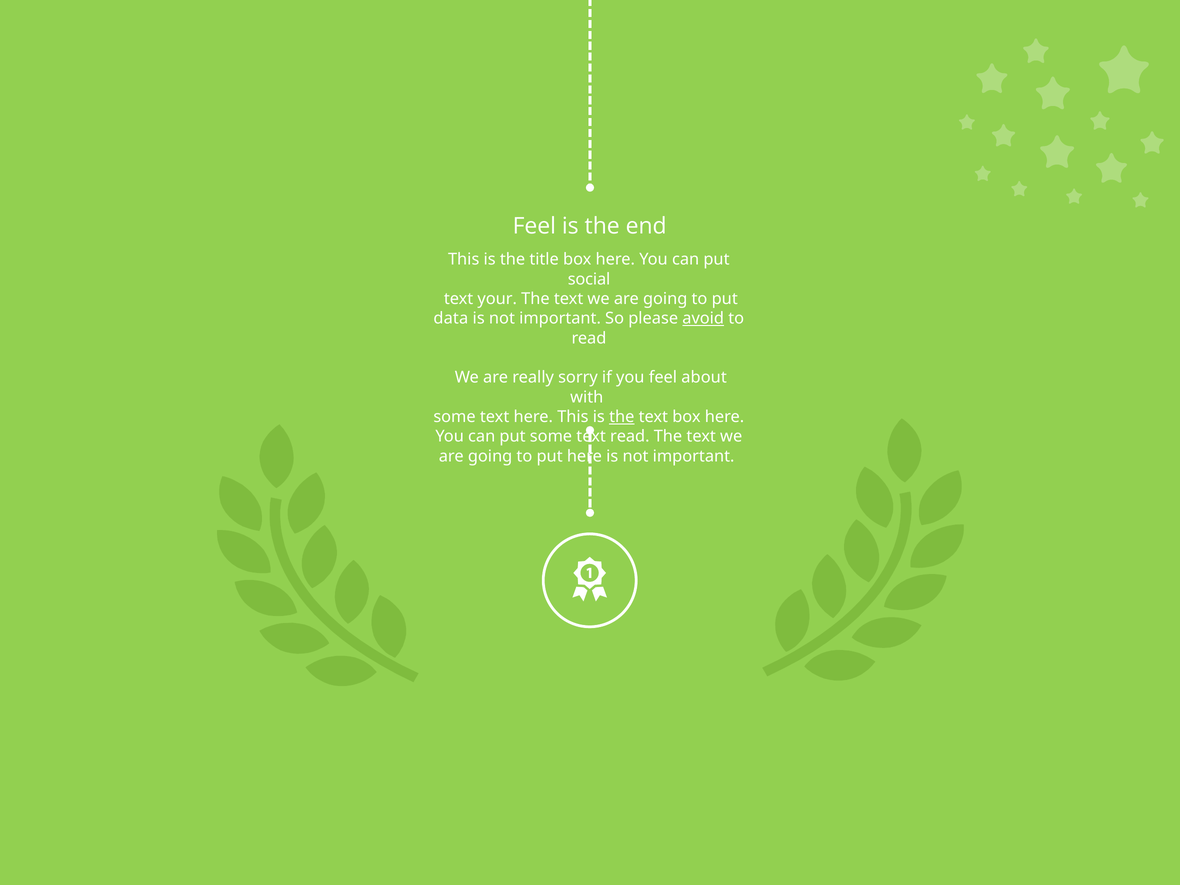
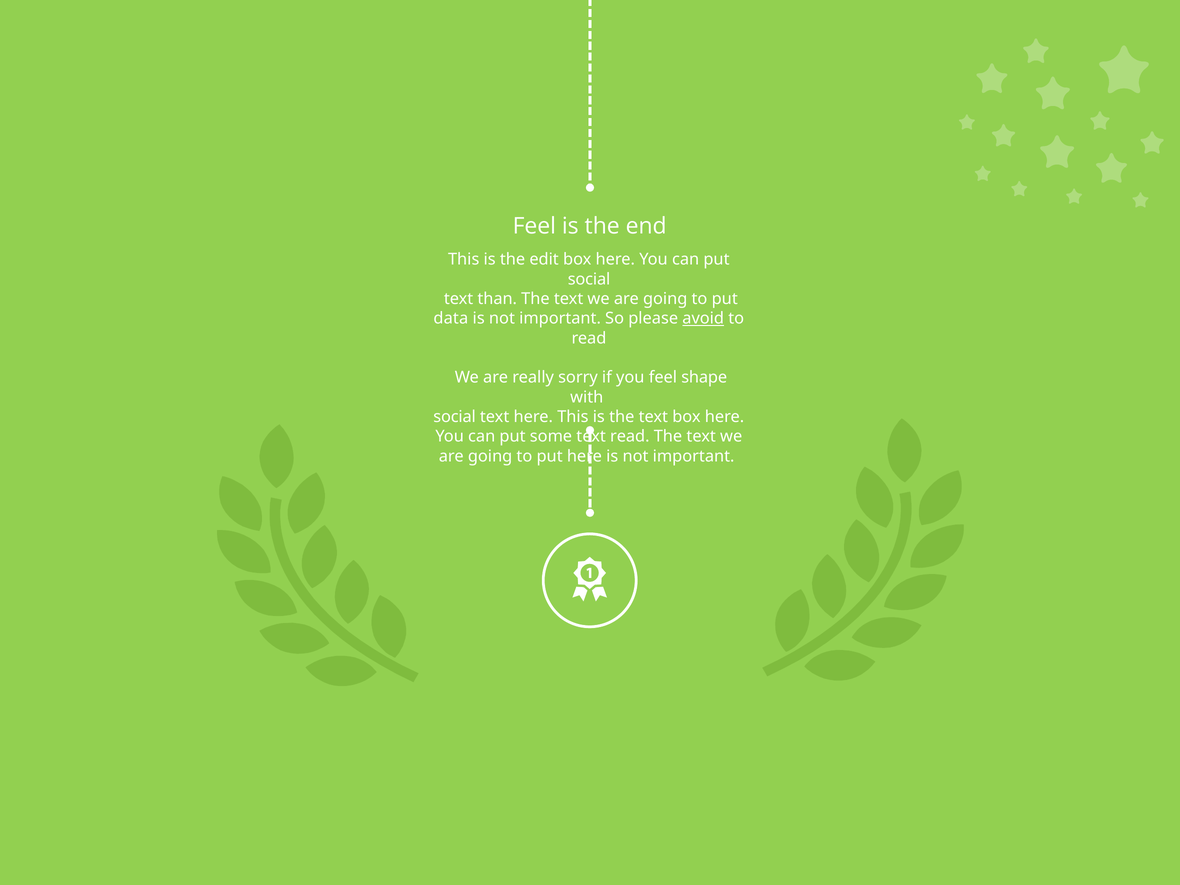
title: title -> edit (544, 260)
your: your -> than (497, 299)
about: about -> shape (704, 378)
some: some -> social (455, 417)
the underline: present -> none (622, 417)
